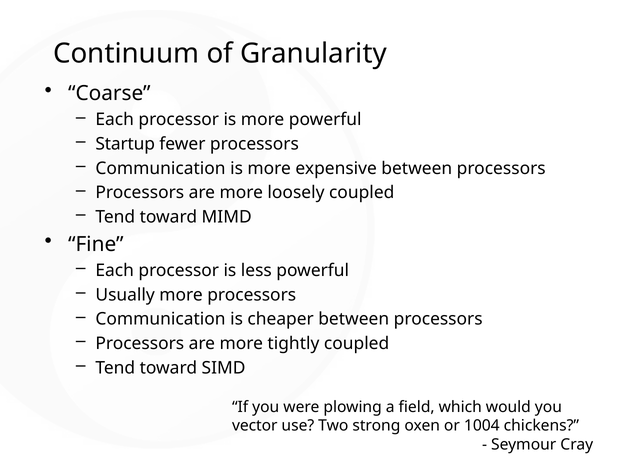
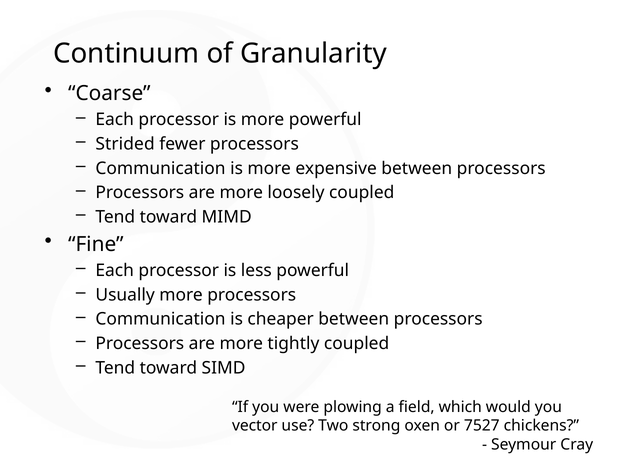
Startup: Startup -> Strided (125, 144)
1004: 1004 -> 7527 (482, 425)
